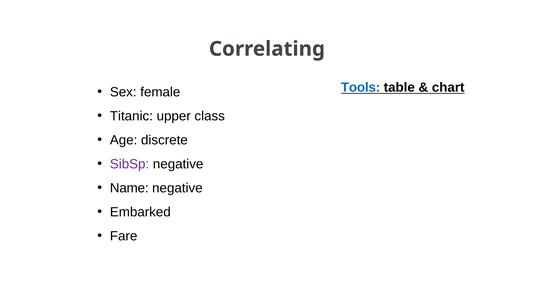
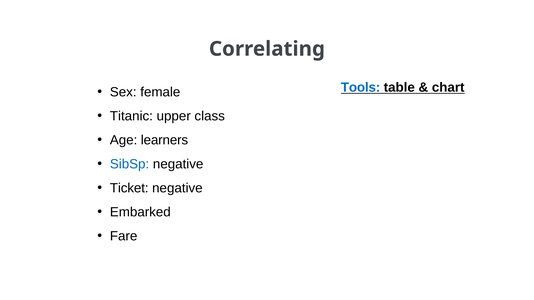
discrete: discrete -> learners (164, 140)
SibSp colour: purple -> blue (130, 164)
Name: Name -> Ticket (129, 188)
